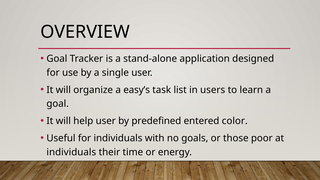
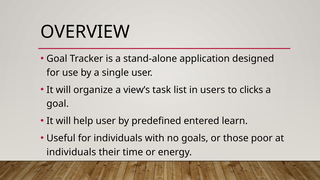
easy’s: easy’s -> view’s (137, 90)
learn: learn -> clicks (251, 90)
color: color -> learn (235, 121)
